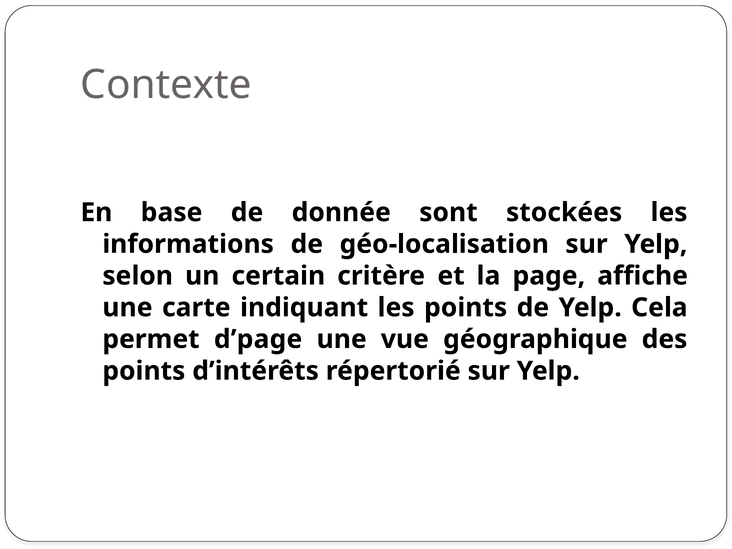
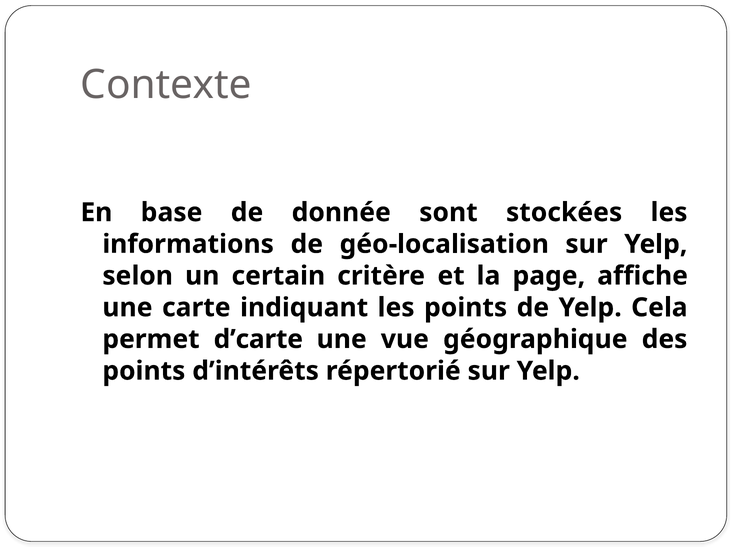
d’page: d’page -> d’carte (258, 339)
